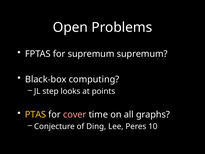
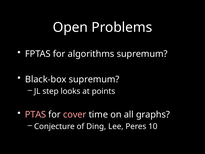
for supremum: supremum -> algorithms (91, 54)
Black-box computing: computing -> supremum (94, 79)
PTAS colour: yellow -> pink (36, 114)
